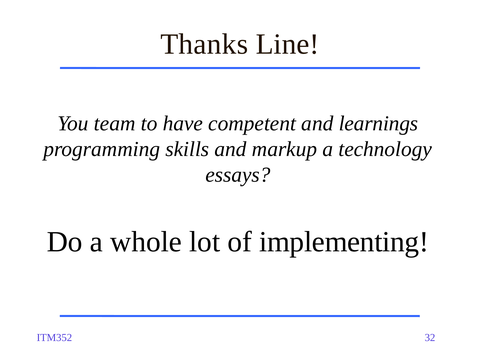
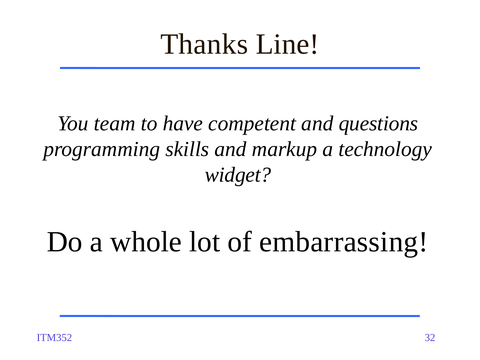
learnings: learnings -> questions (378, 124)
essays: essays -> widget (238, 175)
implementing: implementing -> embarrassing (344, 242)
